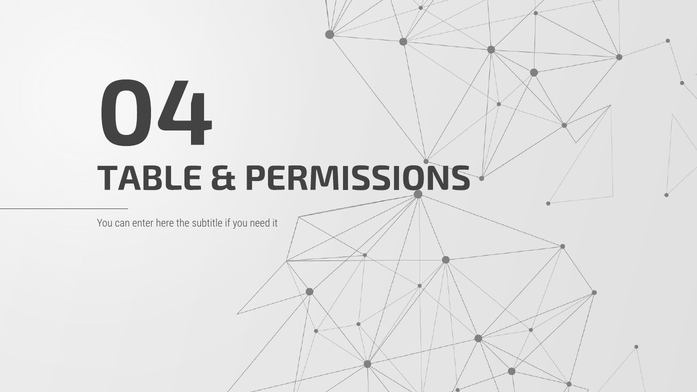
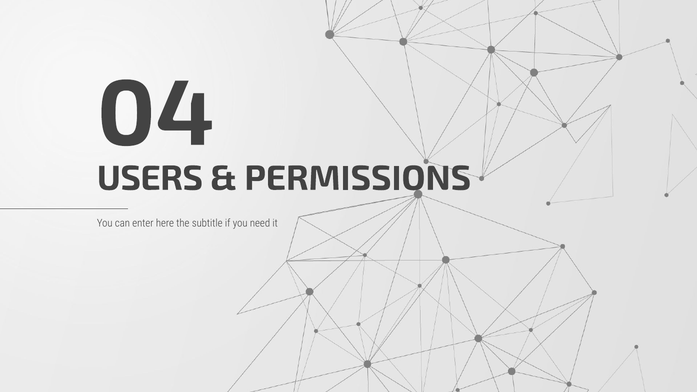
TABLE: TABLE -> USERS (150, 178)
